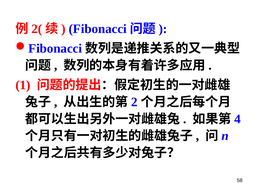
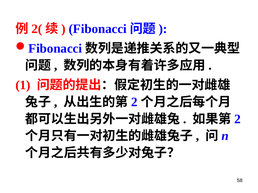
4: 4 -> 2 (238, 119)
